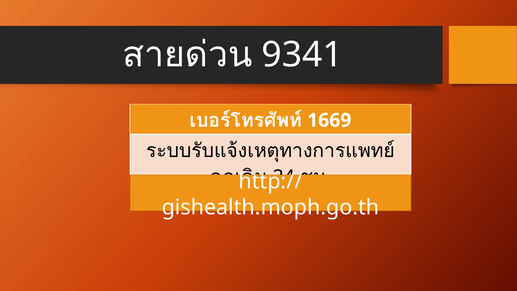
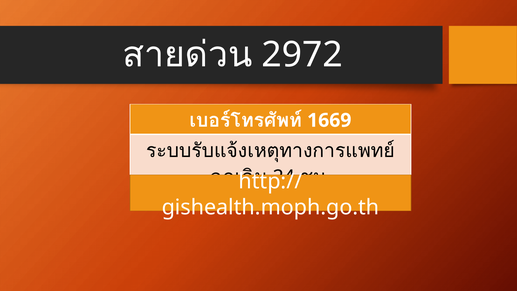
9341: 9341 -> 2972 (302, 55)
